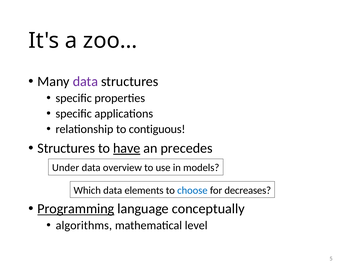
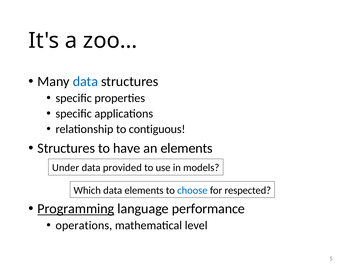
data colour: purple -> blue (85, 81)
have underline: present -> none (127, 148)
an precedes: precedes -> elements (187, 148)
overview: overview -> provided (122, 168)
decreases: decreases -> respected (248, 190)
conceptually: conceptually -> performance (208, 209)
algorithms: algorithms -> operations (84, 225)
